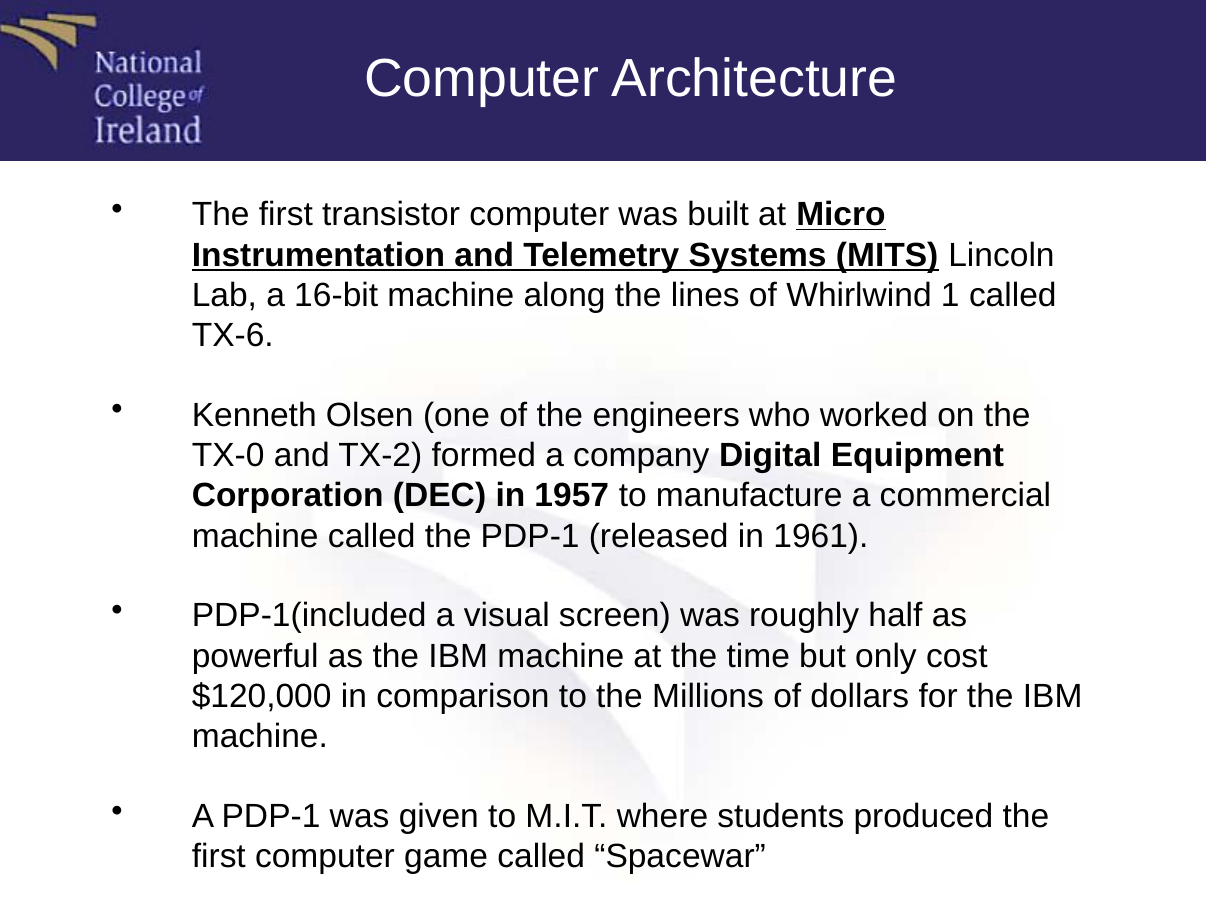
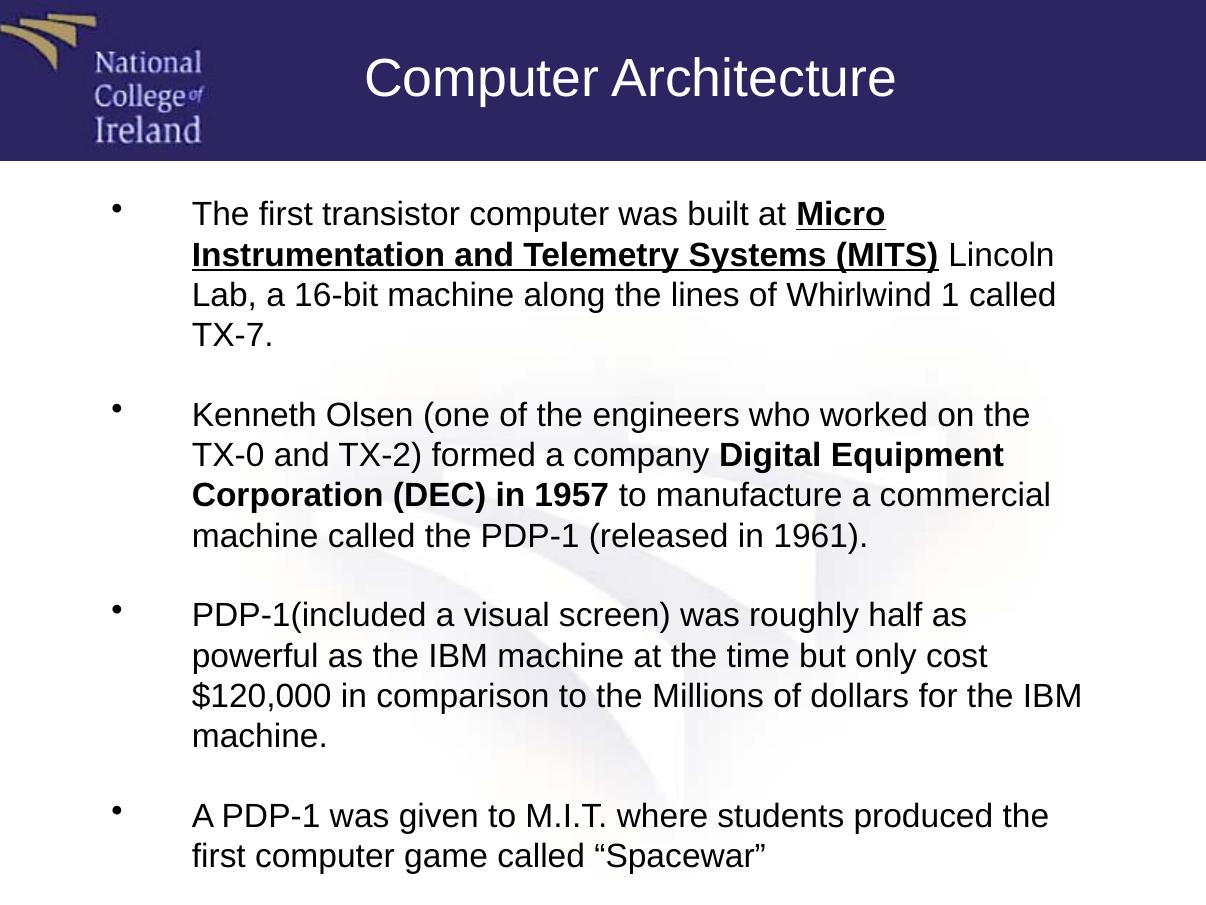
TX-6: TX-6 -> TX-7 (233, 335)
